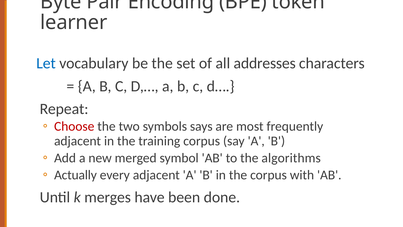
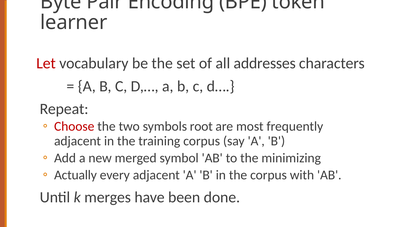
Let colour: blue -> red (46, 63)
says: says -> root (201, 126)
algorithms: algorithms -> minimizing (291, 158)
